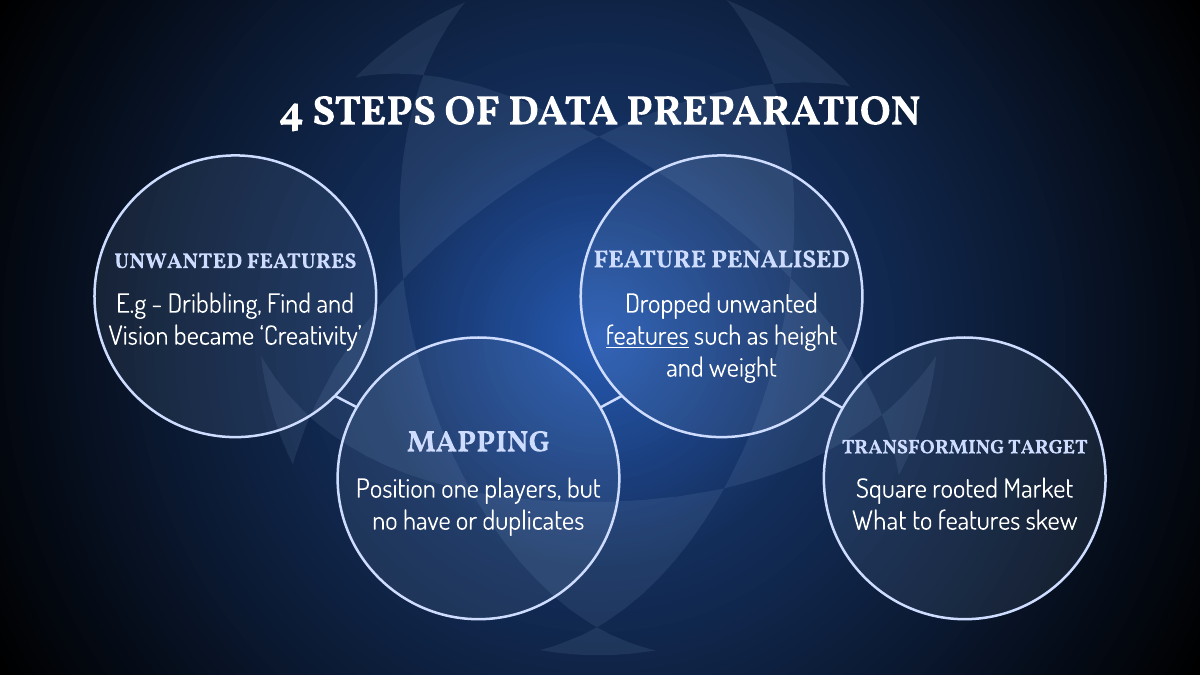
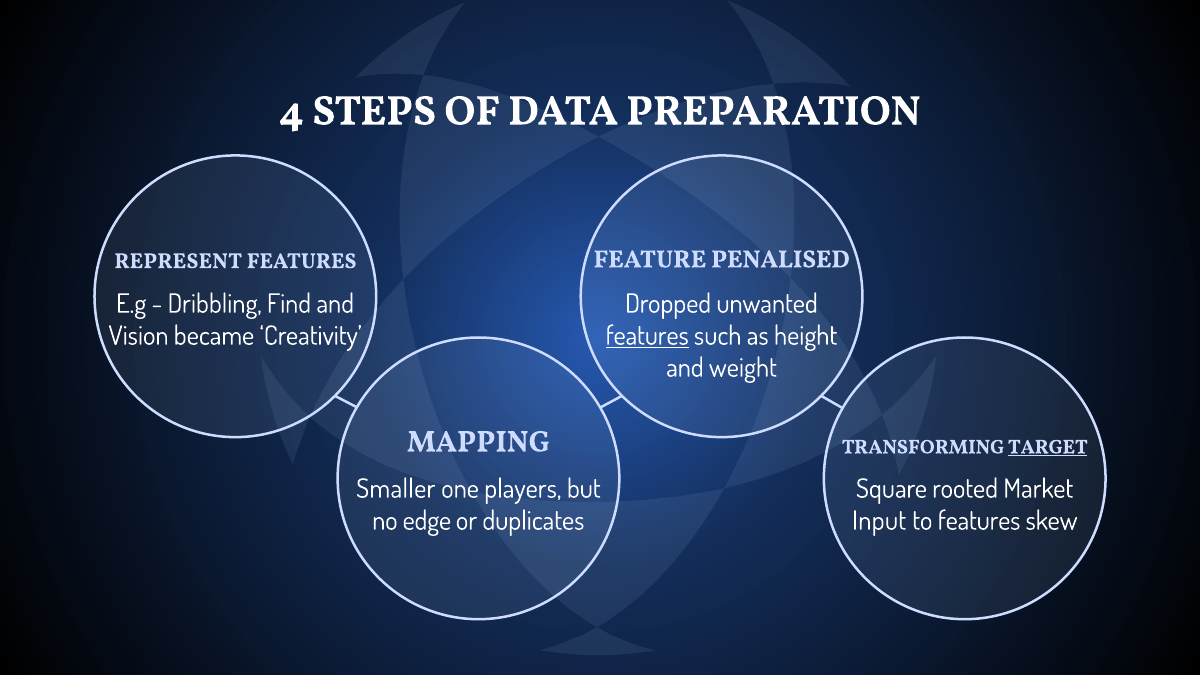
UNWANTED: UNWANTED -> REPRESENT (178, 261)
TARGET underline: none -> present (1048, 447)
Position: Position -> Smaller (396, 489)
have: have -> edge (427, 521)
What: What -> Input (879, 521)
